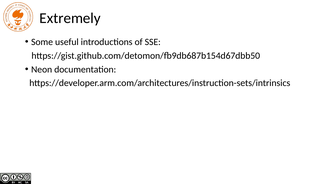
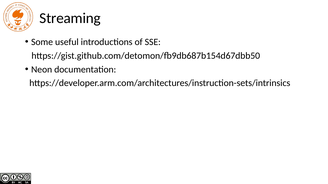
Extremely: Extremely -> Streaming (70, 18)
